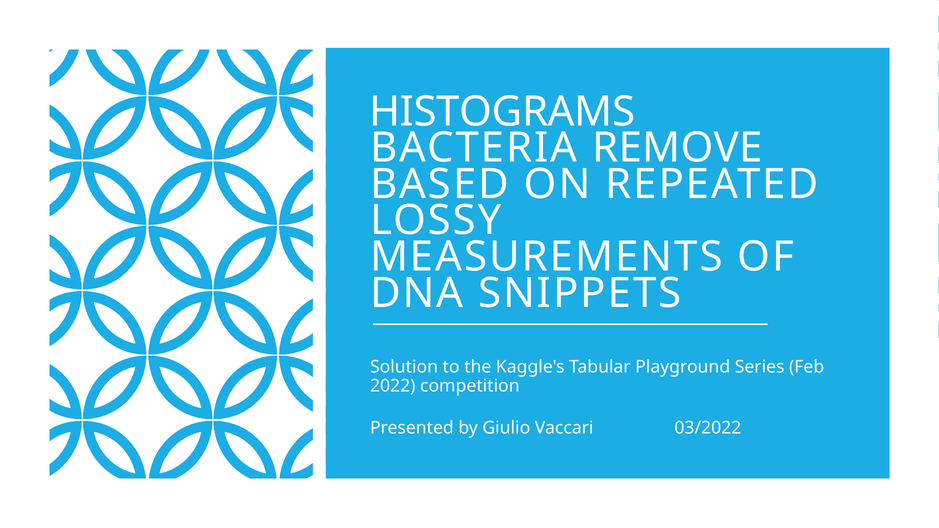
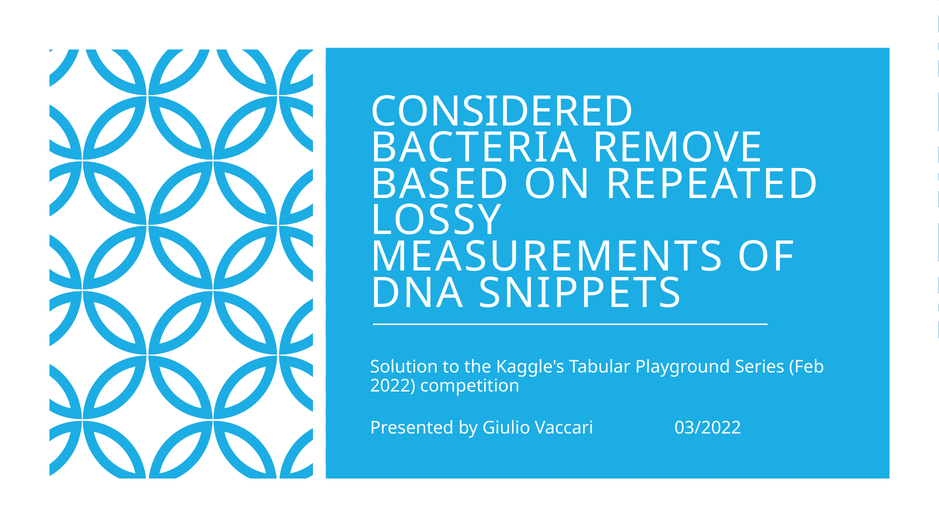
HISTOGRAMS: HISTOGRAMS -> CONSIDERED (502, 112)
